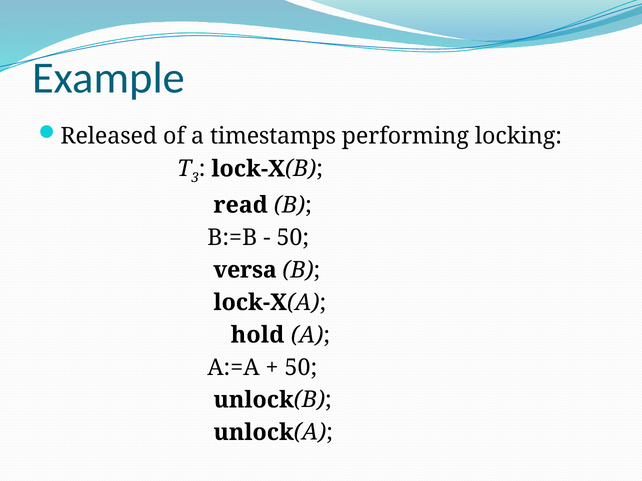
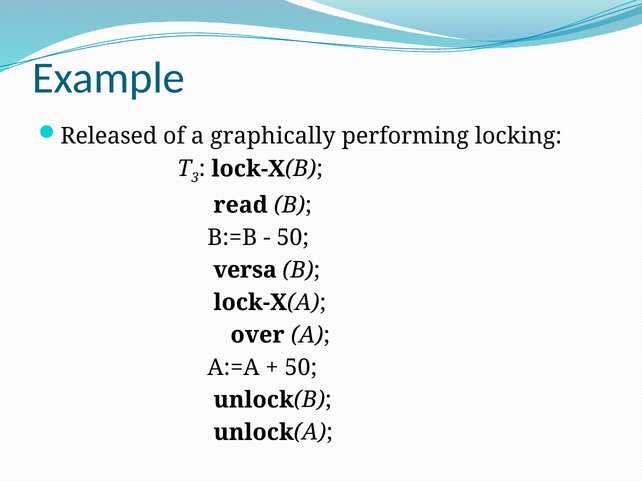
timestamps: timestamps -> graphically (273, 136)
hold: hold -> over (258, 335)
